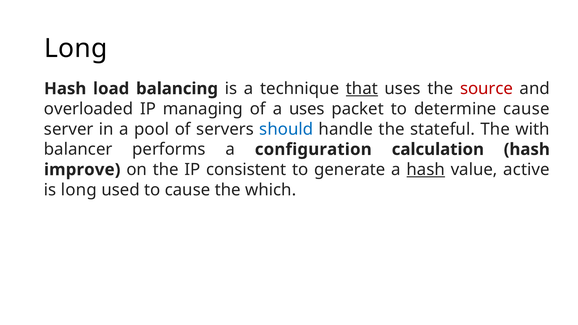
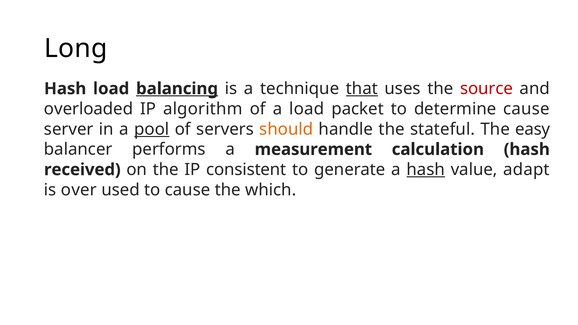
balancing underline: none -> present (177, 89)
managing: managing -> algorithm (203, 109)
a uses: uses -> load (307, 109)
pool underline: none -> present (152, 129)
should colour: blue -> orange (286, 129)
with: with -> easy (533, 129)
configuration: configuration -> measurement (313, 149)
improve: improve -> received (82, 170)
active: active -> adapt (526, 170)
is long: long -> over (79, 190)
